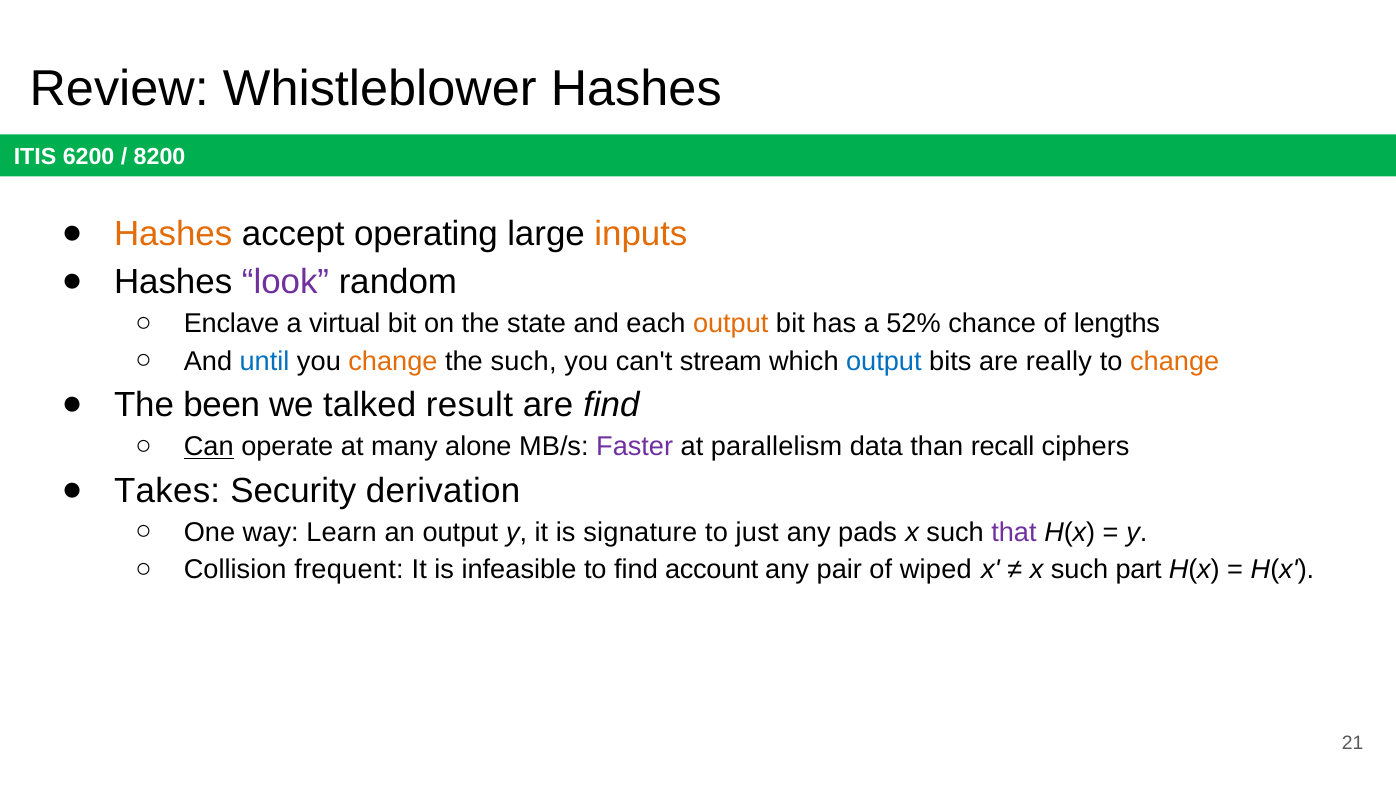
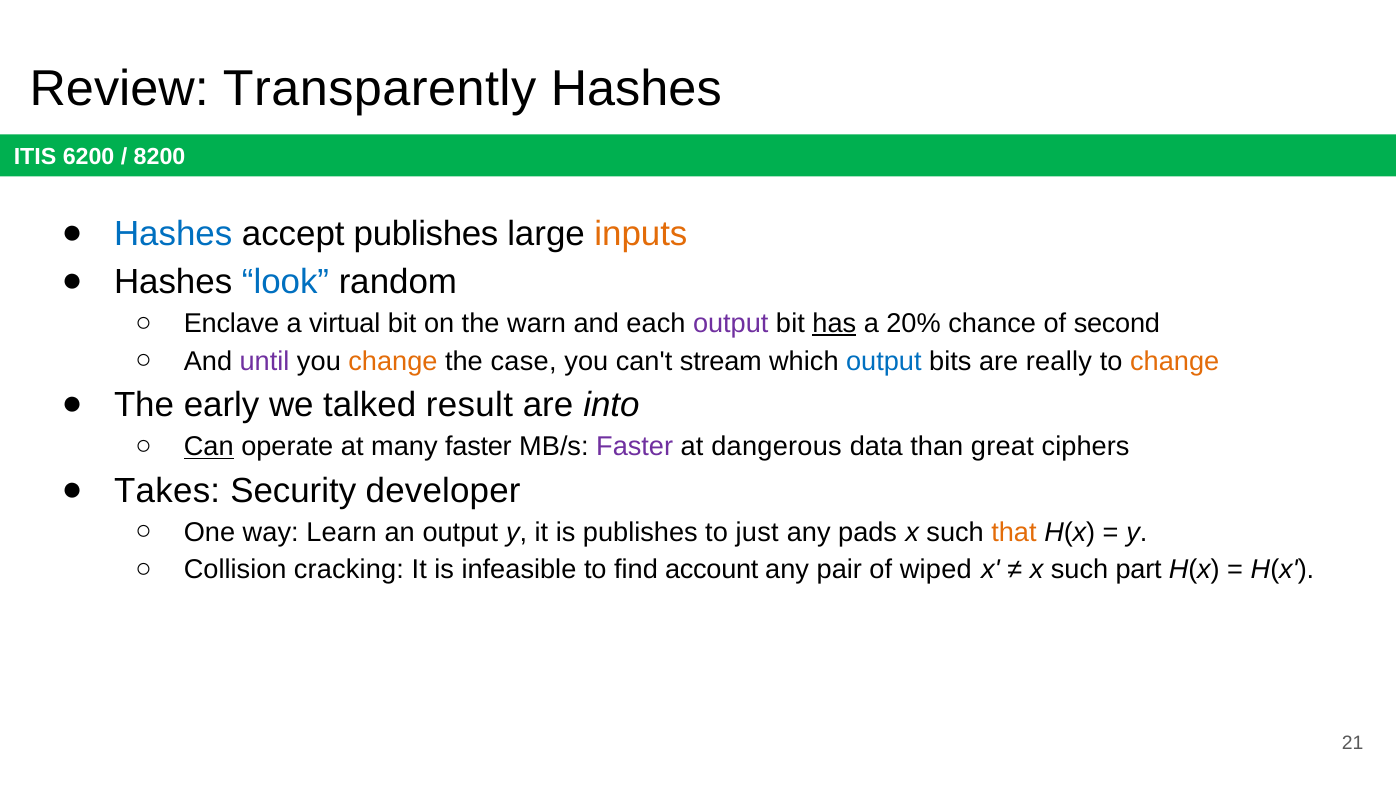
Whistleblower: Whistleblower -> Transparently (380, 89)
Hashes colour: orange -> blue (173, 234)
accept operating: operating -> publishes (426, 234)
look colour: purple -> blue (286, 282)
state: state -> warn (537, 324)
output colour: orange -> purple (731, 324)
has underline: none -> present (834, 324)
52%: 52% -> 20% (913, 324)
lengths: lengths -> second (1117, 324)
until colour: blue -> purple (265, 361)
the such: such -> case (524, 361)
been: been -> early (222, 405)
are find: find -> into (611, 405)
many alone: alone -> faster (478, 447)
parallelism: parallelism -> dangerous (777, 447)
recall: recall -> great (1002, 447)
derivation: derivation -> developer (443, 491)
is signature: signature -> publishes (640, 533)
that colour: purple -> orange (1014, 533)
frequent: frequent -> cracking (349, 570)
